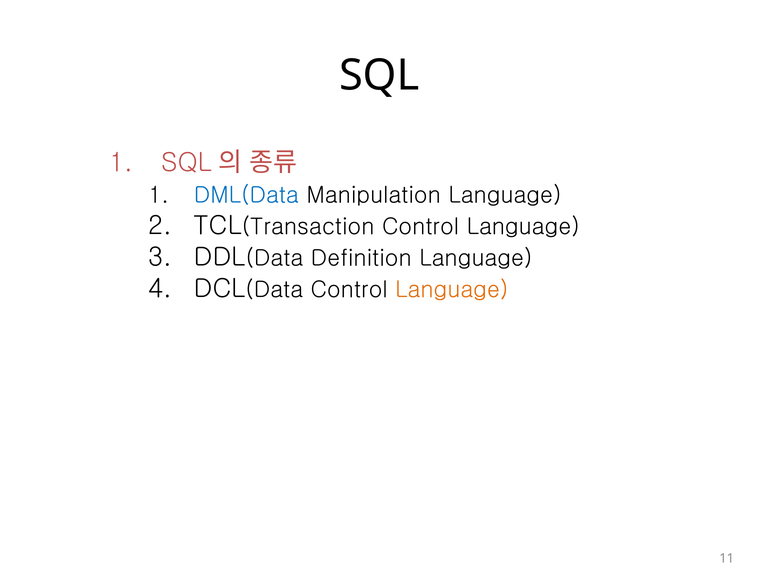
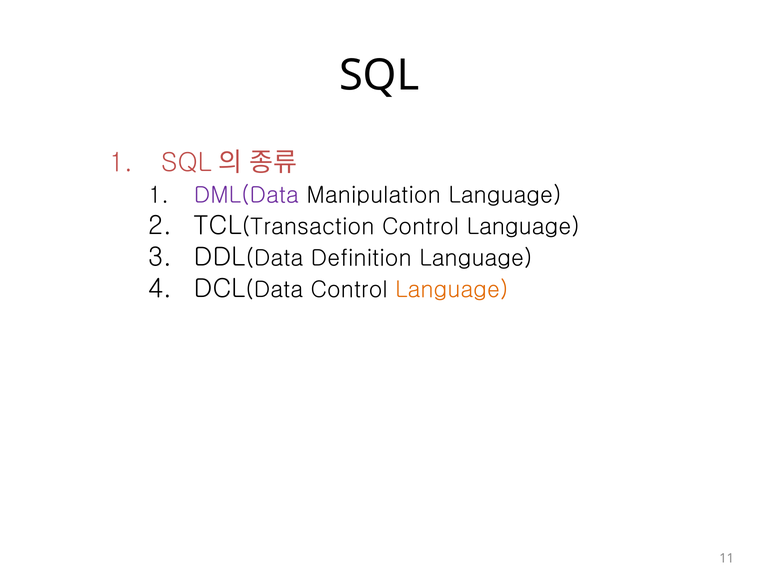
DML(Data colour: blue -> purple (246, 195)
